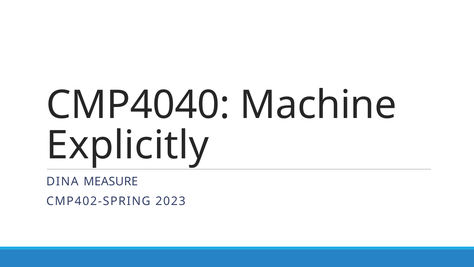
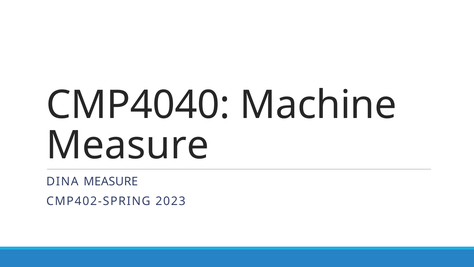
Explicitly: Explicitly -> Measure (128, 145)
